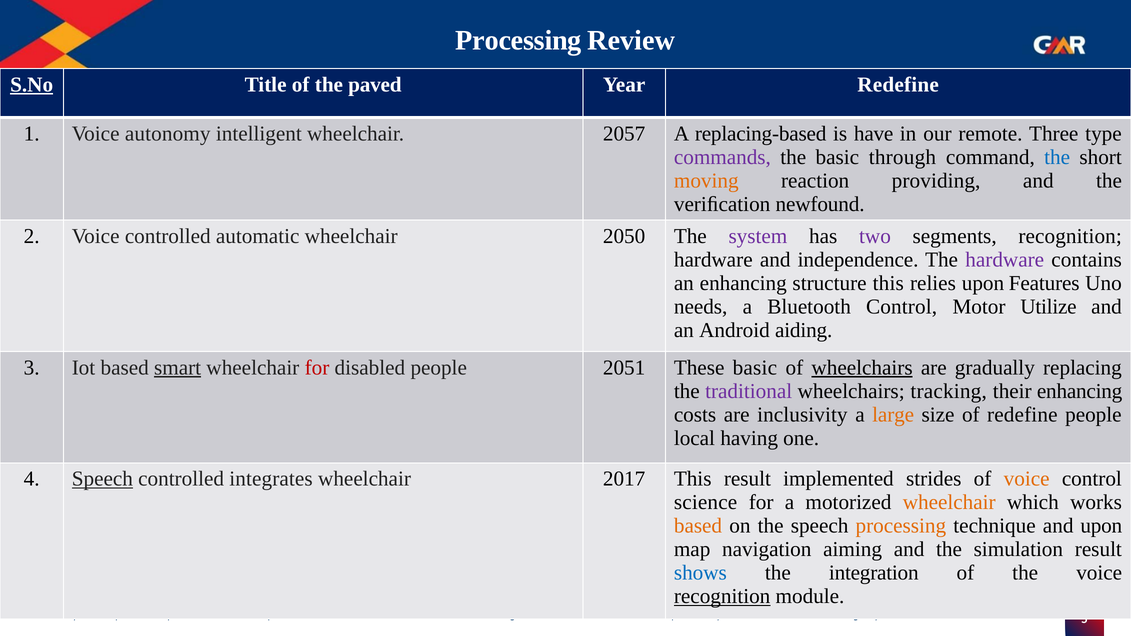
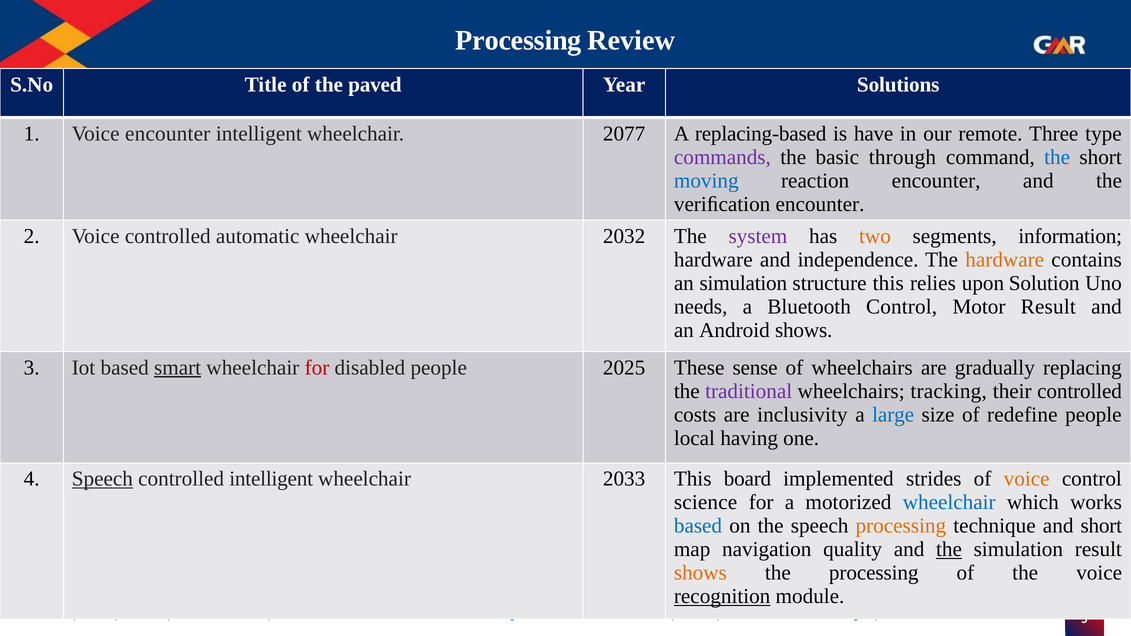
S.No underline: present -> none (32, 85)
Year Redefine: Redefine -> Solutions (898, 85)
Voice autonomy: autonomy -> encounter (168, 134)
2057: 2057 -> 2077 (624, 134)
moving colour: orange -> blue (706, 181)
reaction providing: providing -> encounter (936, 181)
veriﬁcation newfound: newfound -> encounter (820, 204)
2050: 2050 -> 2032 (624, 236)
two colour: purple -> orange (875, 236)
segments recognition: recognition -> information (1070, 236)
hardware colour: purple -> orange (1005, 260)
an enhancing: enhancing -> simulation (743, 283)
Features: Features -> Solution (1044, 283)
Motor Utilize: Utilize -> Result (1048, 307)
Android aiding: aiding -> shows (804, 330)
2051: 2051 -> 2025 (624, 368)
These basic: basic -> sense (755, 368)
wheelchairs underline: present -> none (862, 368)
their enhancing: enhancing -> controlled (1080, 391)
large colour: orange -> blue (893, 415)
controlled integrates: integrates -> intelligent (271, 479)
2017: 2017 -> 2033 (624, 479)
This result: result -> board (748, 479)
wheelchair colour: orange -> blue (949, 503)
based colour: orange -> blue (698, 526)
and upon: upon -> short (1101, 526)
aiming: aiming -> quality (853, 550)
the underline: none -> present (949, 550)
shows colour: blue -> orange (700, 573)
the integration: integration -> processing (874, 573)
